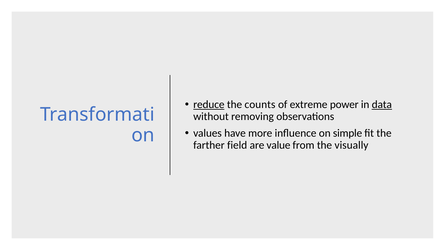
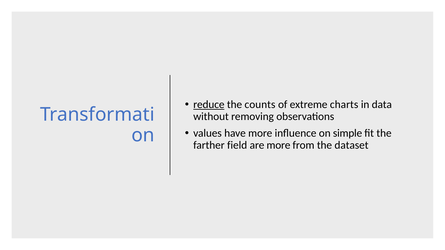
power: power -> charts (344, 105)
data underline: present -> none (382, 105)
are value: value -> more (278, 145)
visually: visually -> dataset (352, 145)
